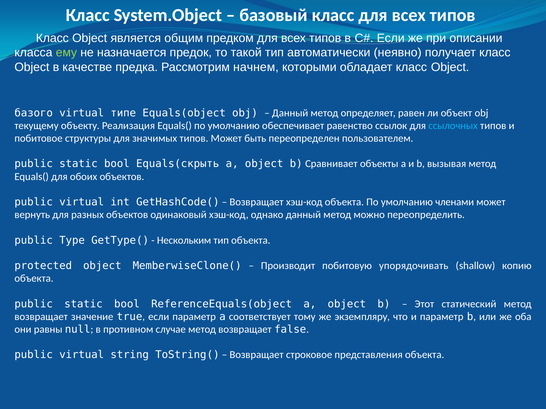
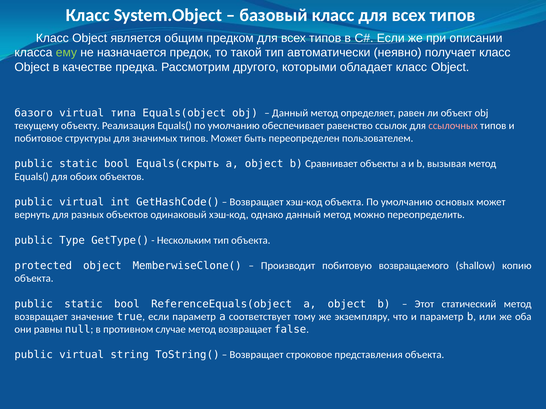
начнем: начнем -> другого (256, 67)
типе: типе -> типа (123, 113)
ссылочных colour: light blue -> pink (453, 126)
членами: членами -> основых (455, 202)
упорядочивать: упорядочивать -> возвращаемого (414, 266)
